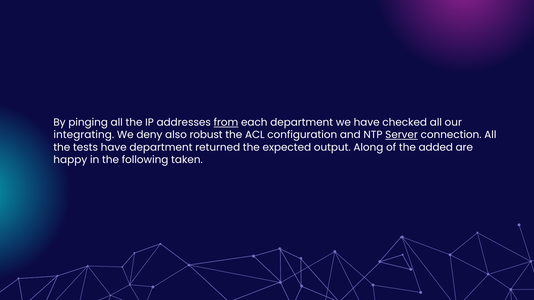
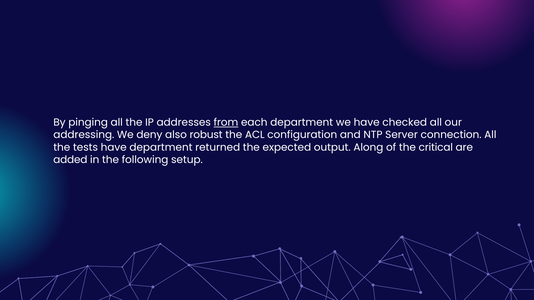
integrating: integrating -> addressing (84, 135)
Server underline: present -> none (402, 135)
added: added -> critical (436, 148)
happy: happy -> added (70, 160)
taken: taken -> setup (187, 160)
